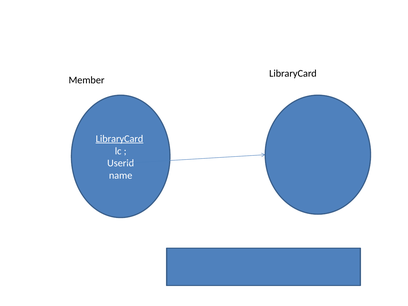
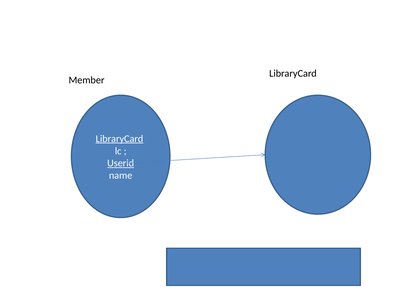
Userid underline: none -> present (121, 163)
